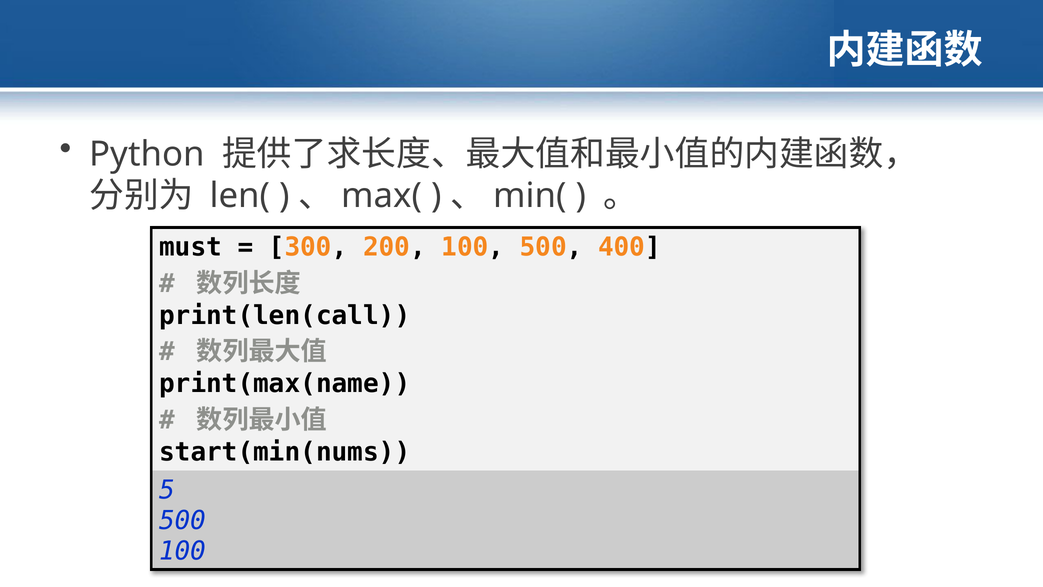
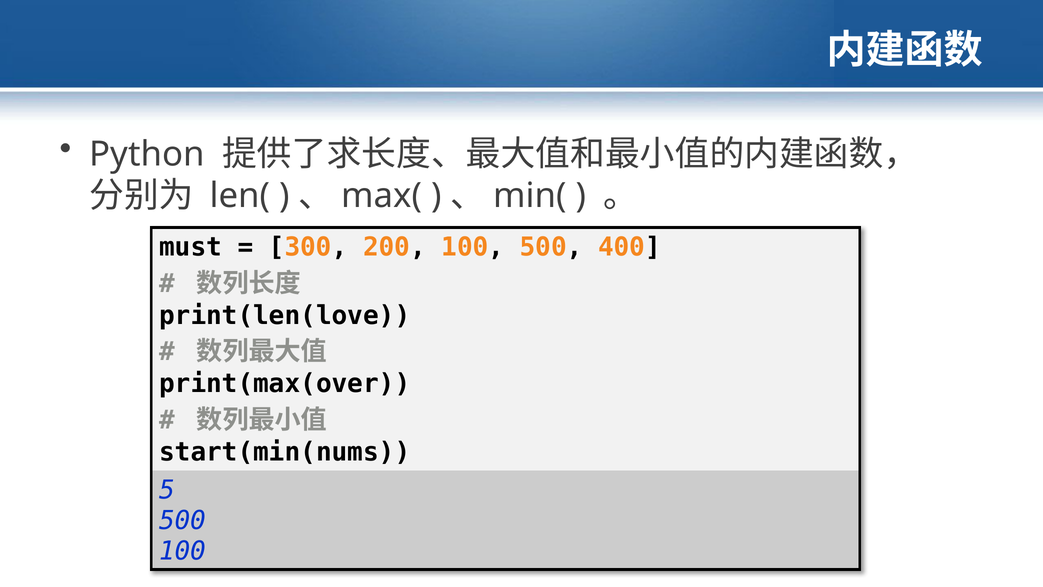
print(len(call: print(len(call -> print(len(love (285, 315)
print(max(name: print(max(name -> print(max(over (285, 383)
